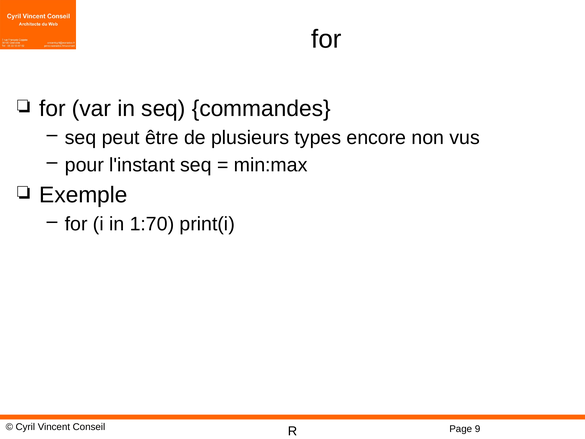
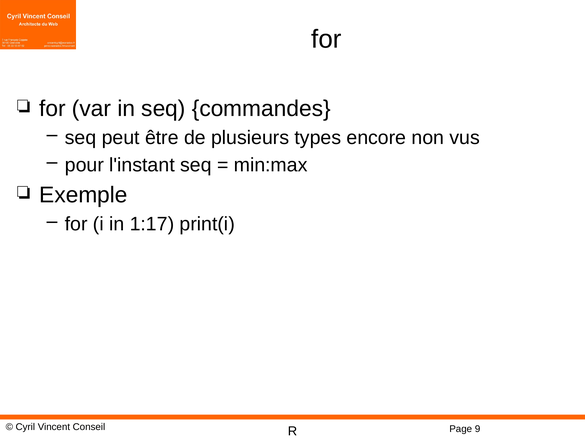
1:70: 1:70 -> 1:17 (152, 224)
